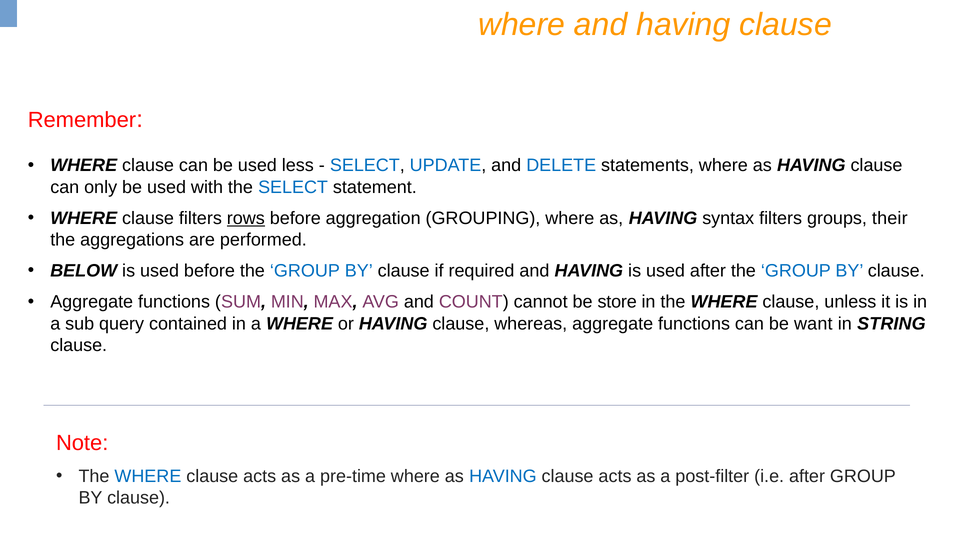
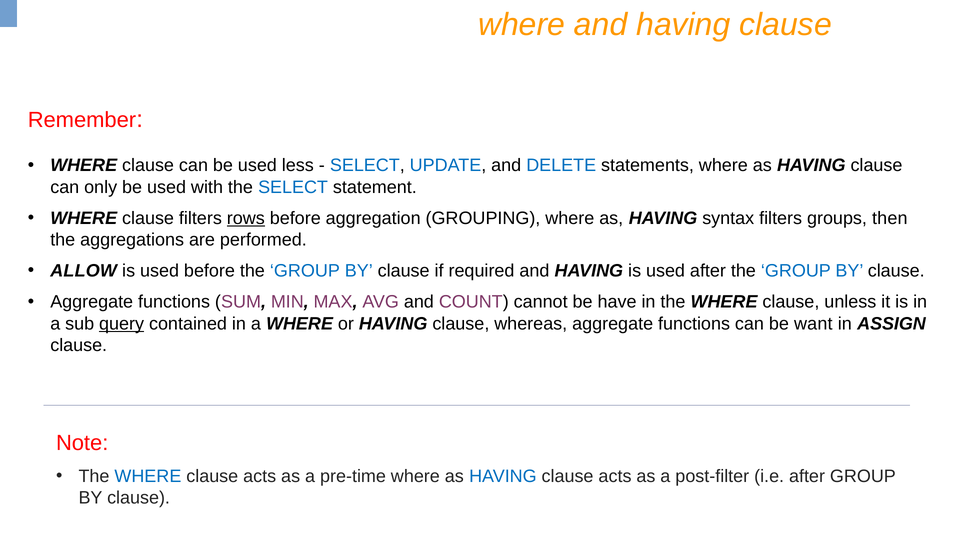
their: their -> then (890, 218)
BELOW: BELOW -> ALLOW (84, 271)
store: store -> have (617, 302)
query underline: none -> present (122, 324)
STRING: STRING -> ASSIGN (892, 324)
